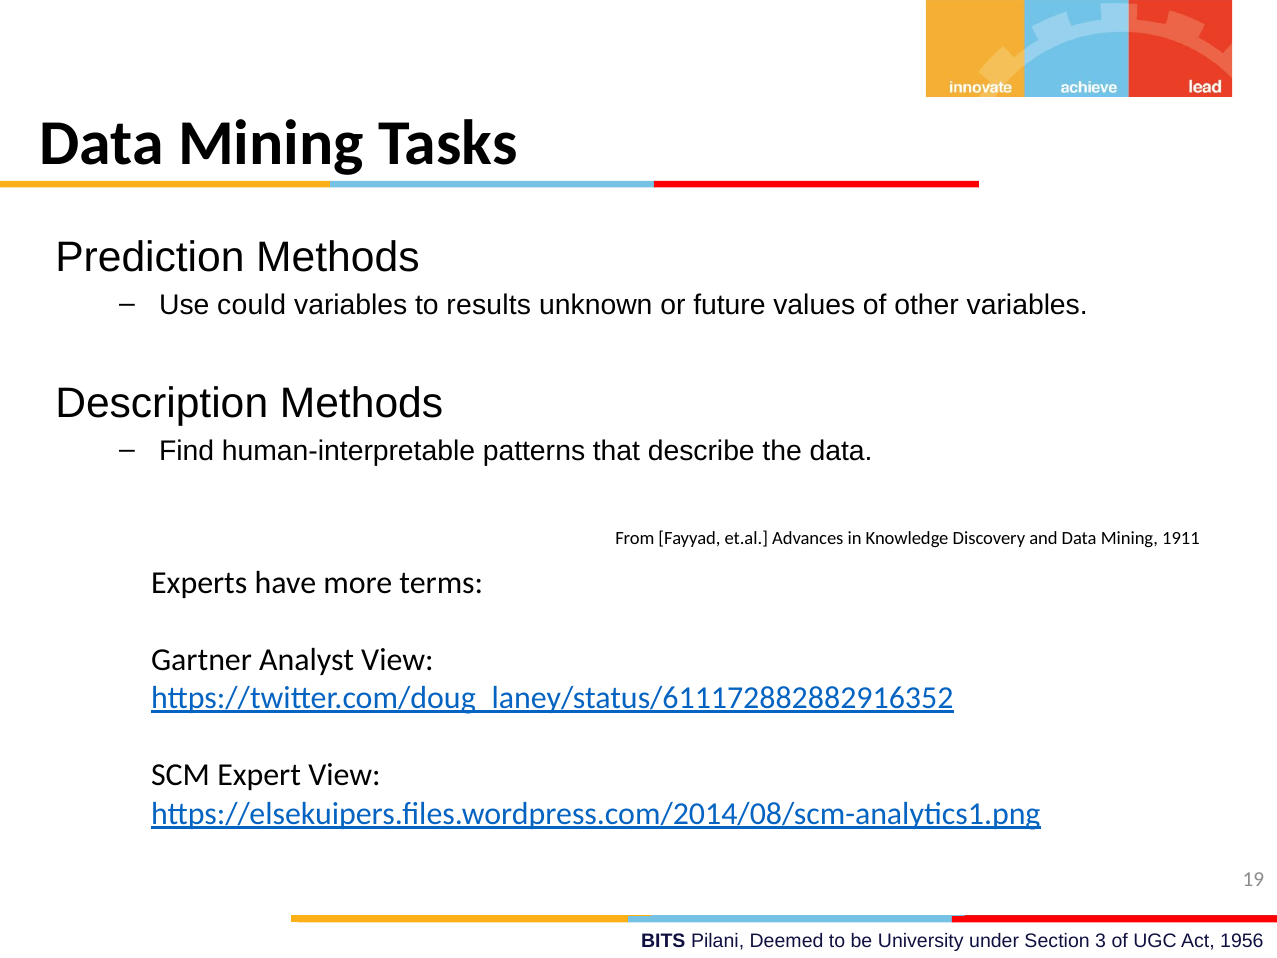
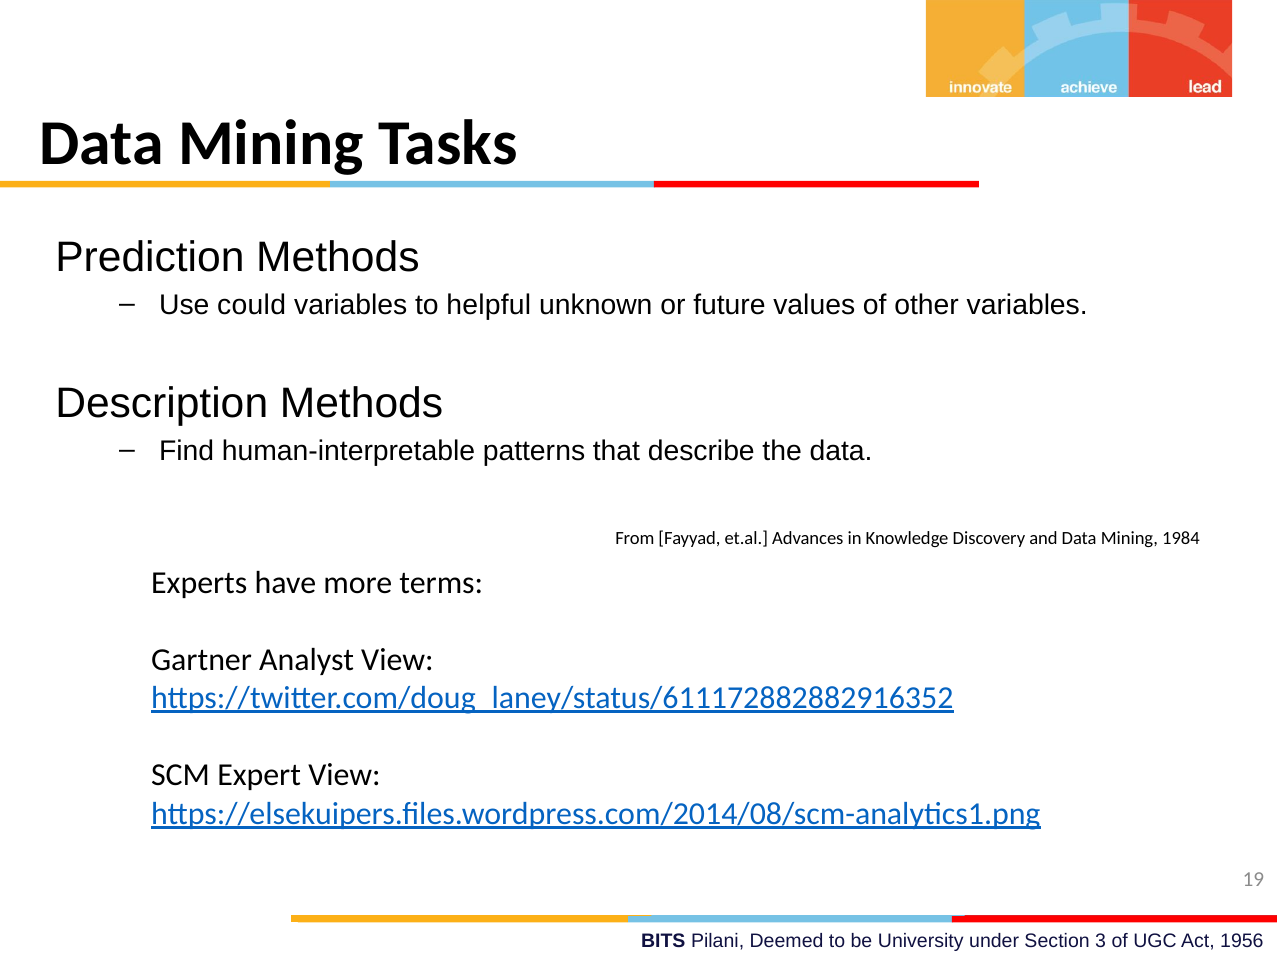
results: results -> helpful (489, 305)
1911: 1911 -> 1984 (1181, 538)
